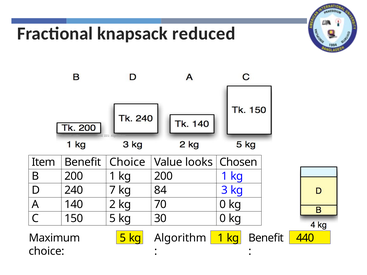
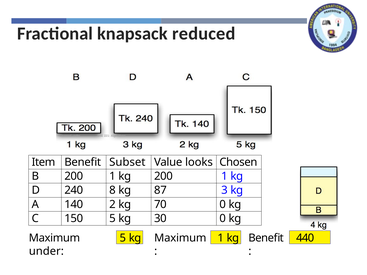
Benefit Choice: Choice -> Subset (127, 162)
7: 7 -> 8 (112, 190)
84: 84 -> 87 (160, 190)
5 kg Algorithm: Algorithm -> Maximum (180, 238)
choice: choice -> under (46, 251)
